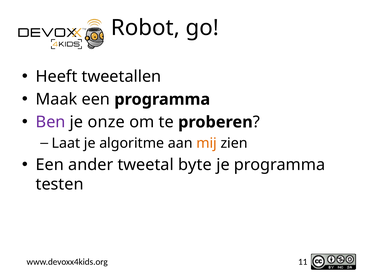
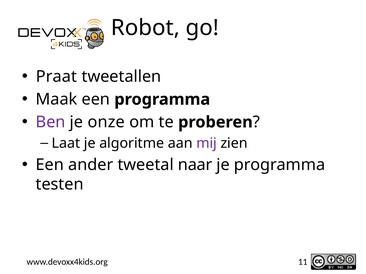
Heeft: Heeft -> Praat (56, 77)
mij colour: orange -> purple (207, 143)
byte: byte -> naar (195, 165)
